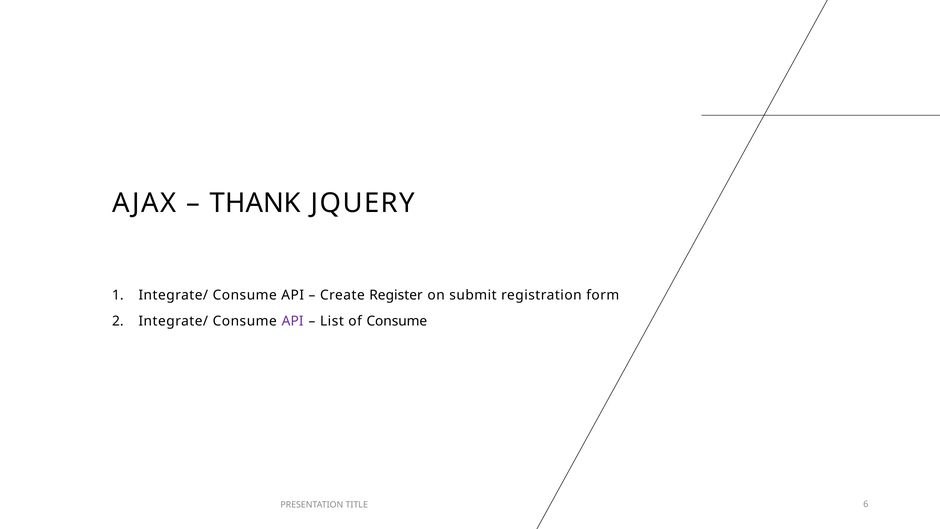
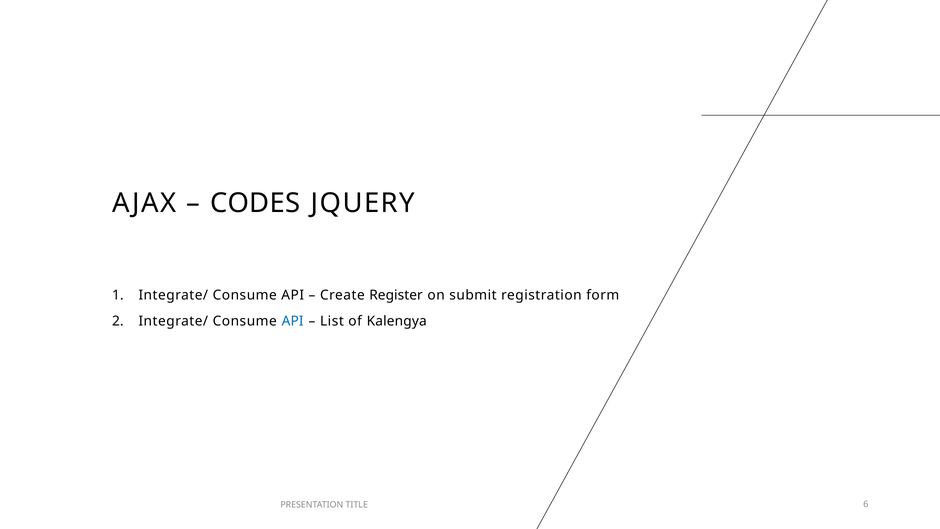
THANK: THANK -> CODES (255, 203)
API colour: purple -> blue (293, 321)
of Consume: Consume -> Kalengya (397, 321)
